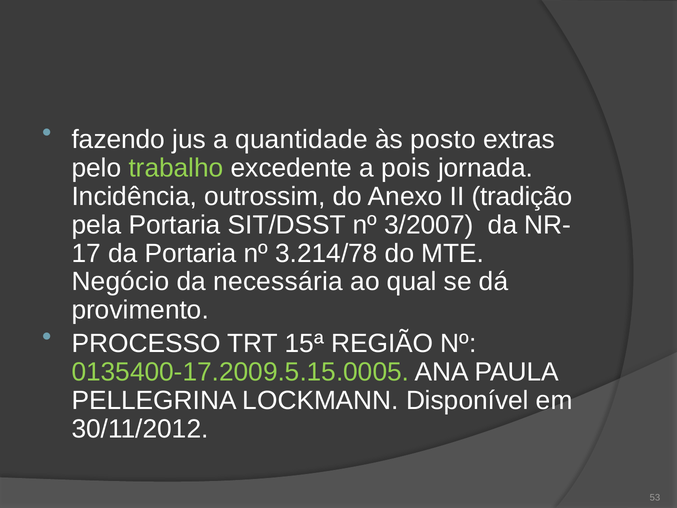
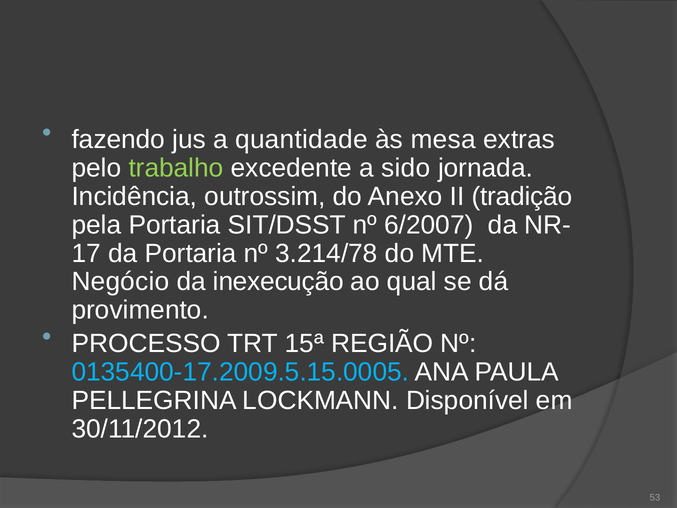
posto: posto -> mesa (443, 139)
pois: pois -> sido (406, 168)
3/2007: 3/2007 -> 6/2007 (429, 225)
necessária: necessária -> inexecução (278, 282)
0135400-17.2009.5.15.0005 colour: light green -> light blue (240, 372)
